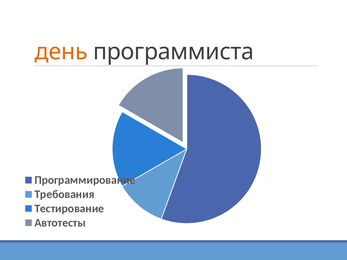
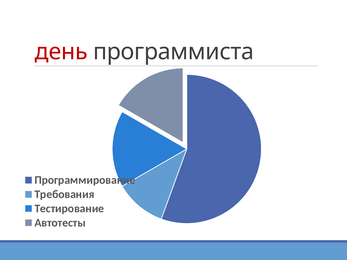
день colour: orange -> red (61, 52)
